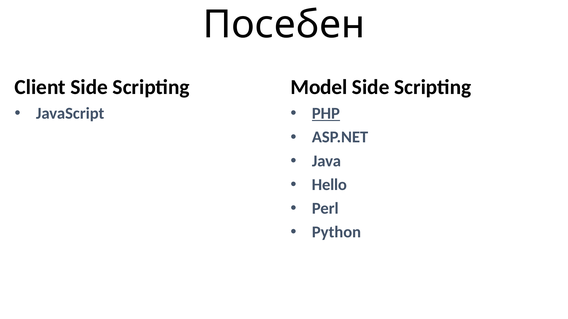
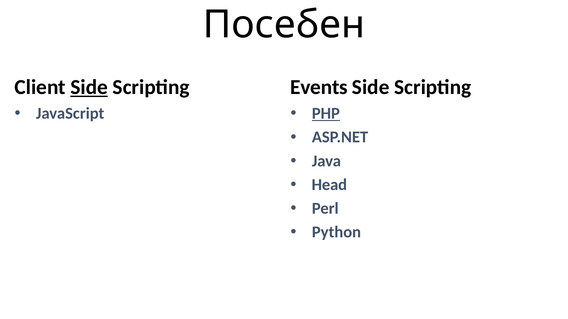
Side underline: none -> present (89, 87)
Model: Model -> Events (319, 87)
Hello: Hello -> Head (329, 185)
